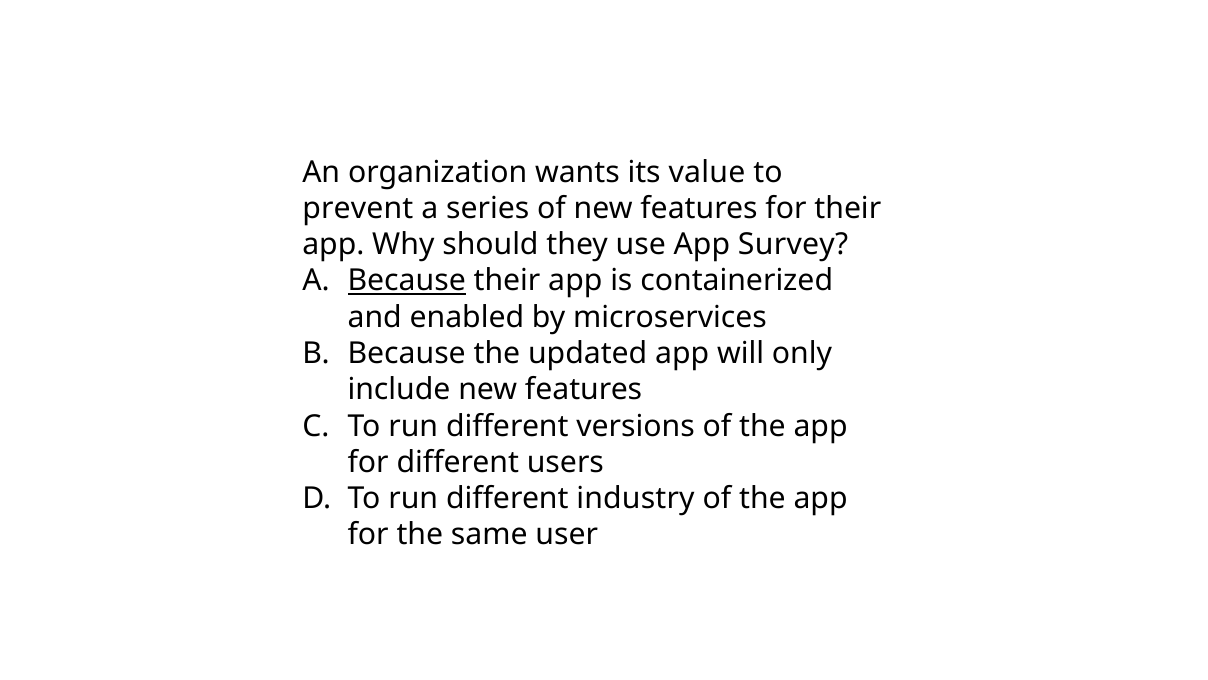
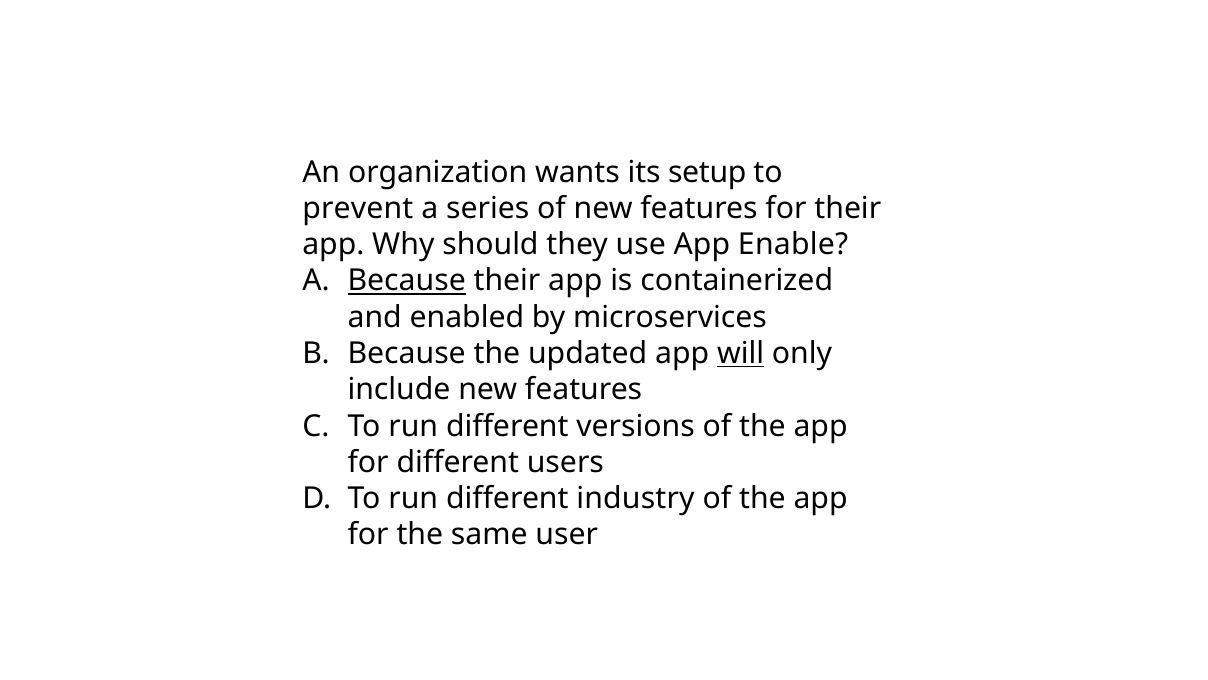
value: value -> setup (707, 172)
Survey: Survey -> Enable (793, 245)
will underline: none -> present (741, 353)
